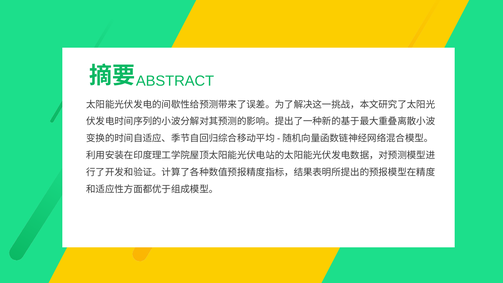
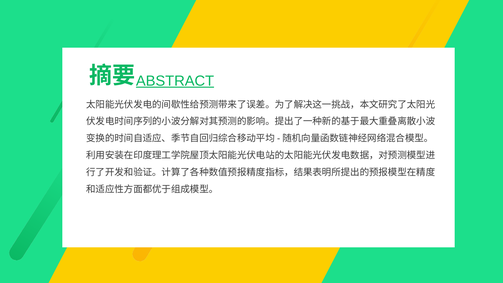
ABSTRACT underline: none -> present (175, 81)
